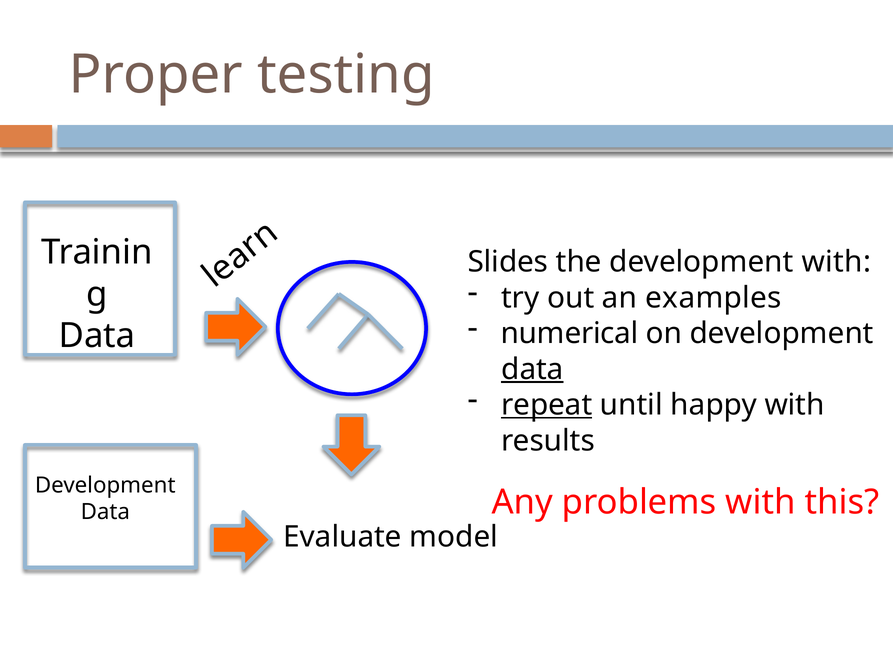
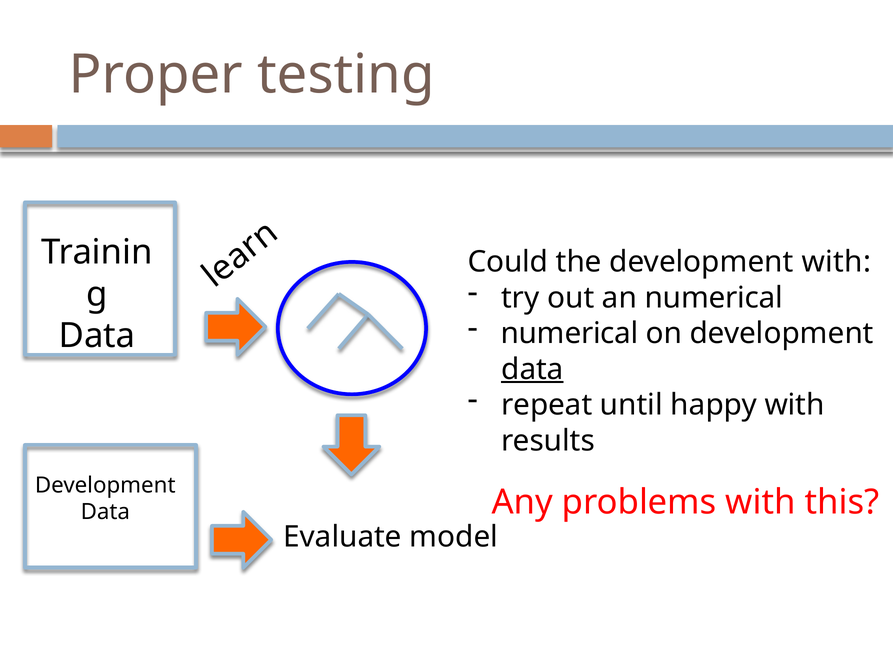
Slides: Slides -> Could (508, 262)
an examples: examples -> numerical (714, 298)
repeat underline: present -> none (547, 405)
